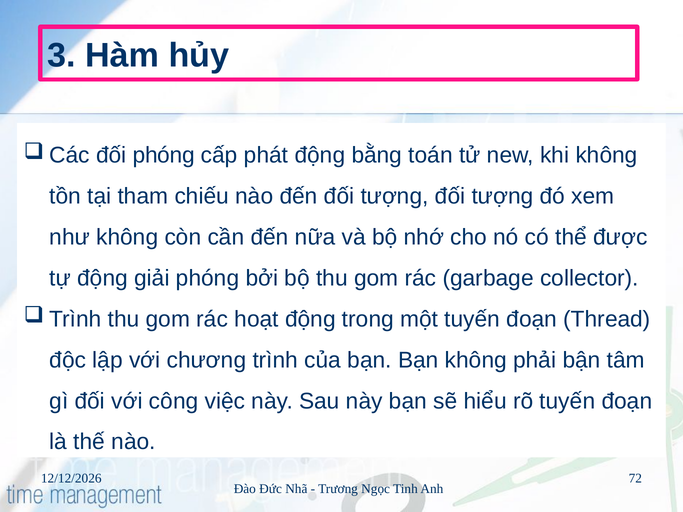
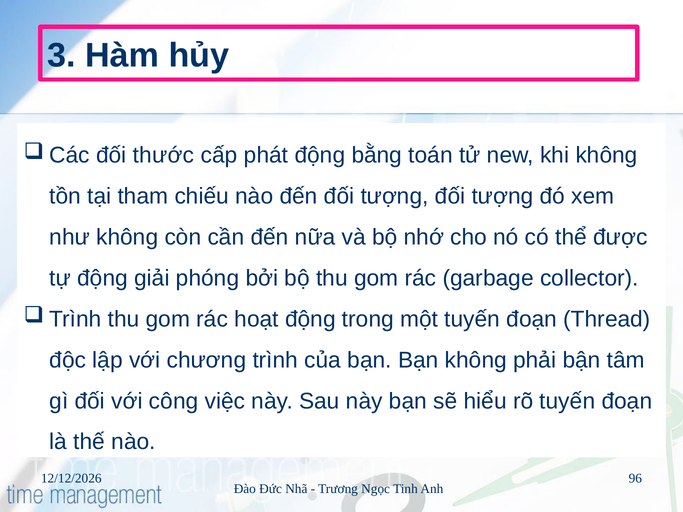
đối phóng: phóng -> thước (164, 155)
72: 72 -> 96 (635, 479)
